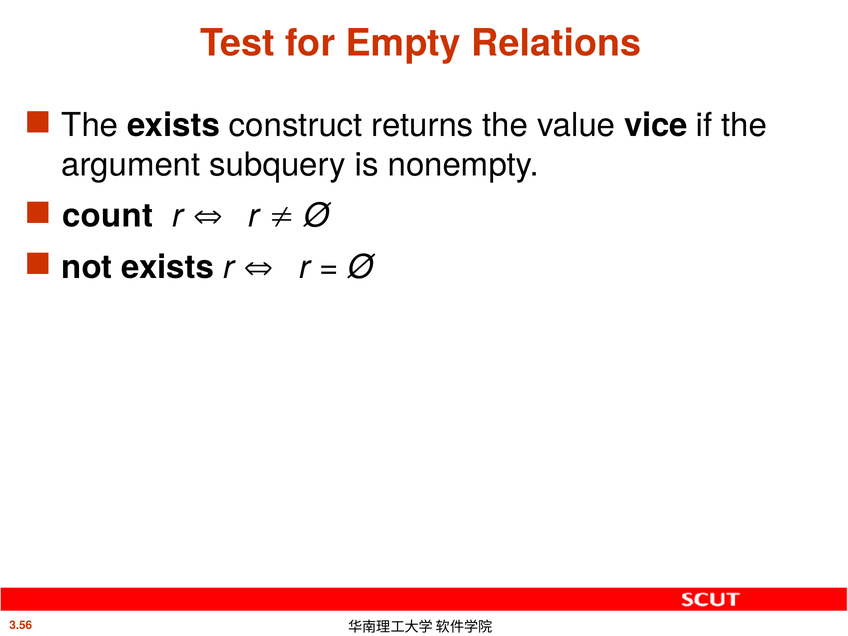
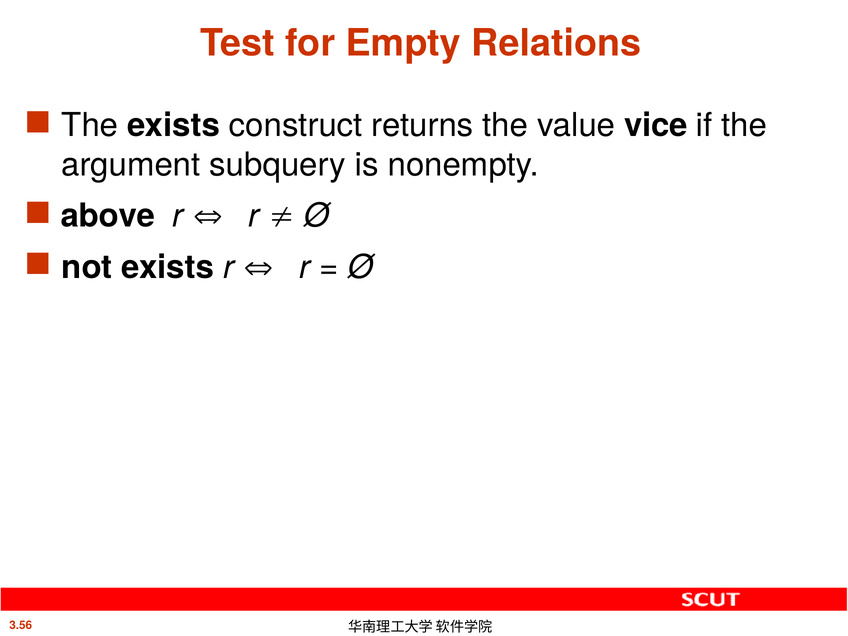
count: count -> above (108, 216)
